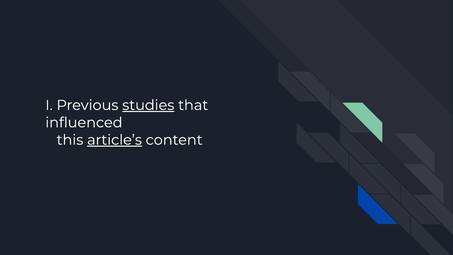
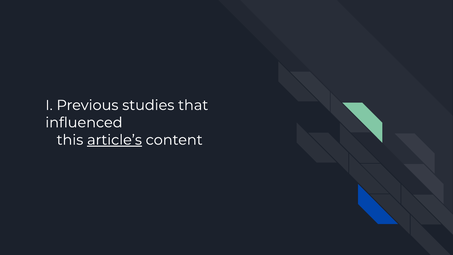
studies underline: present -> none (148, 105)
